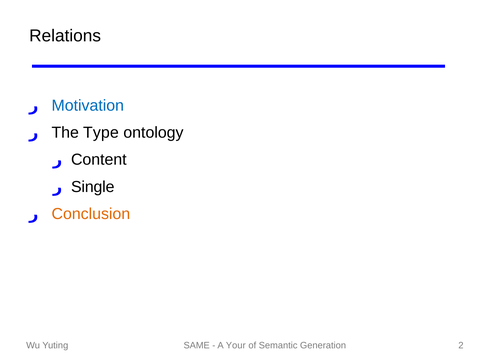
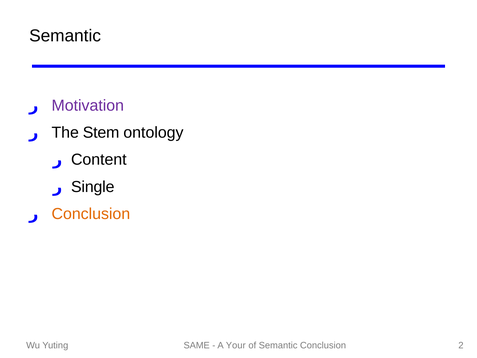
Relations: Relations -> Semantic (65, 36)
Motivation colour: blue -> purple (88, 106)
Type: Type -> Stem (101, 133)
Semantic Generation: Generation -> Conclusion (323, 345)
